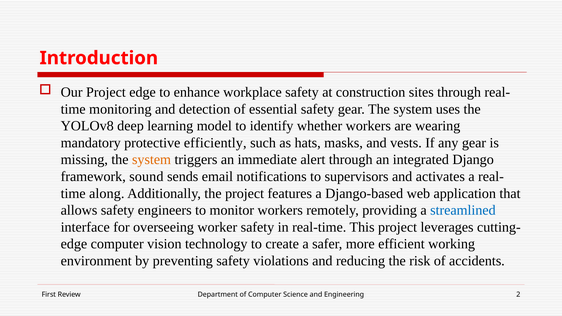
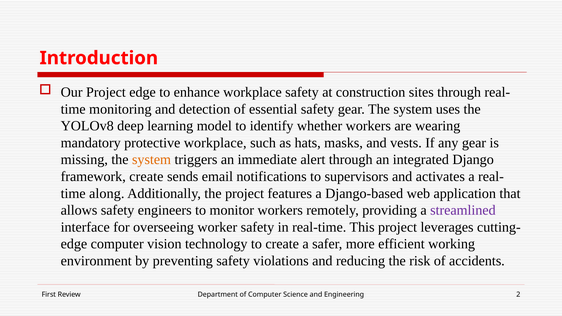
protective efficiently: efficiently -> workplace (215, 143)
framework sound: sound -> create (146, 177)
streamlined colour: blue -> purple (463, 210)
